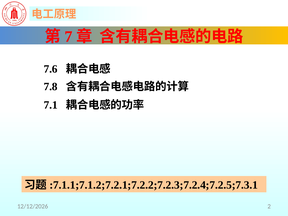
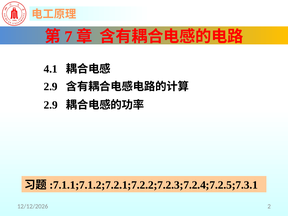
7.6: 7.6 -> 4.1 (51, 69)
7.8: 7.8 -> 2.9 (51, 87)
7.1: 7.1 -> 2.9 (51, 105)
